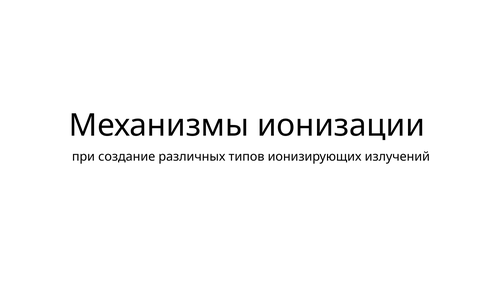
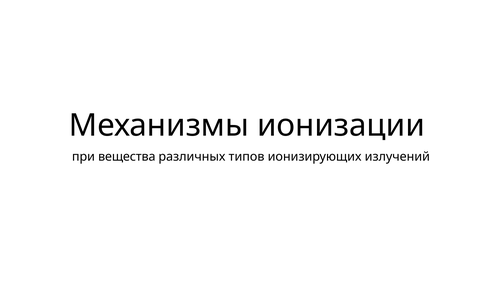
создание: создание -> вещества (127, 157)
